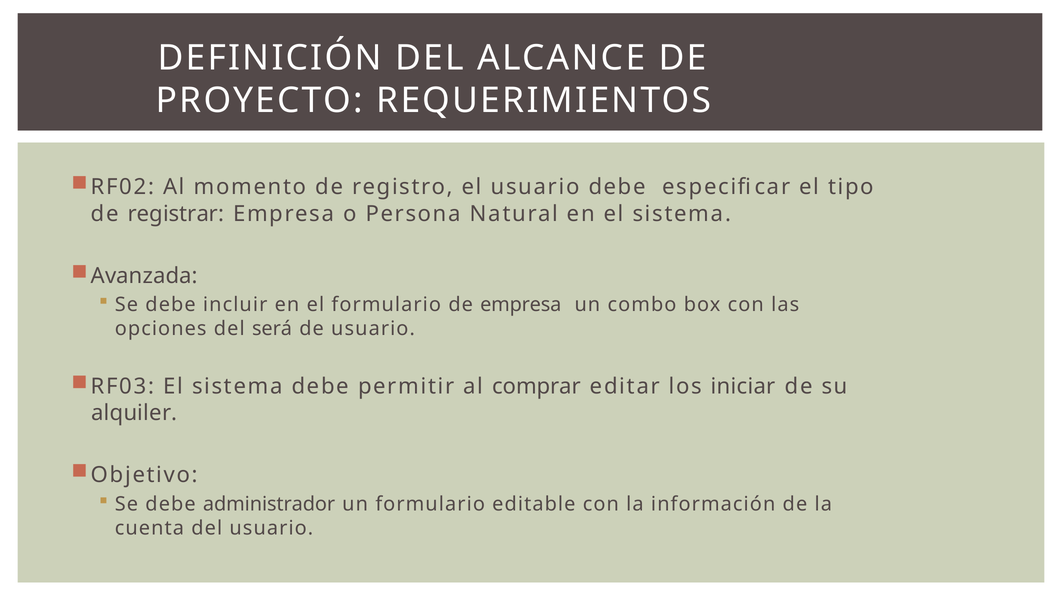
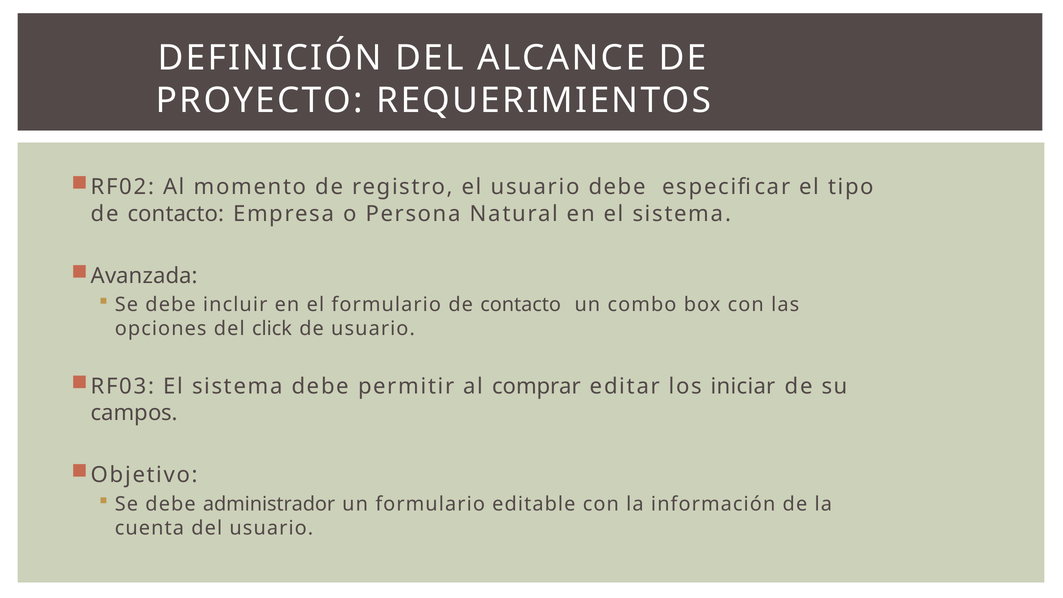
registrar: registrar -> contacto (176, 214)
formulario de empresa: empresa -> contacto (521, 305)
será: será -> click (272, 329)
alquiler: alquiler -> campos (134, 413)
